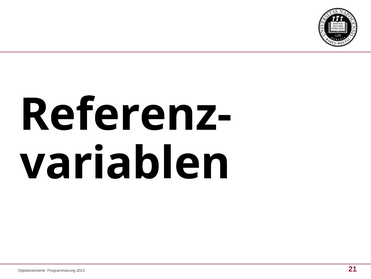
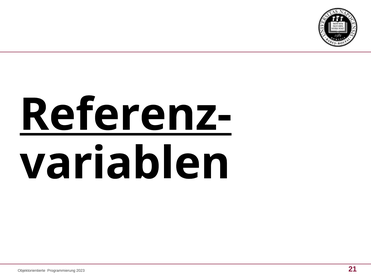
Referenz- underline: none -> present (126, 115)
